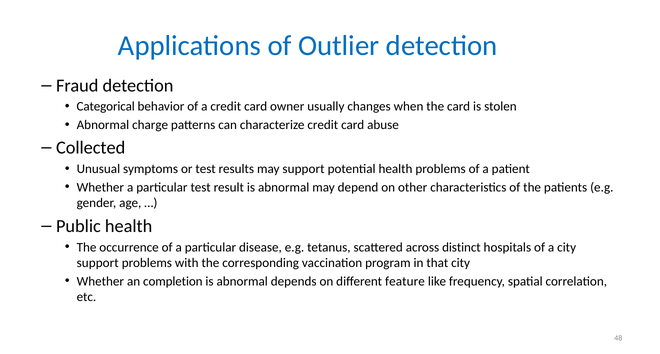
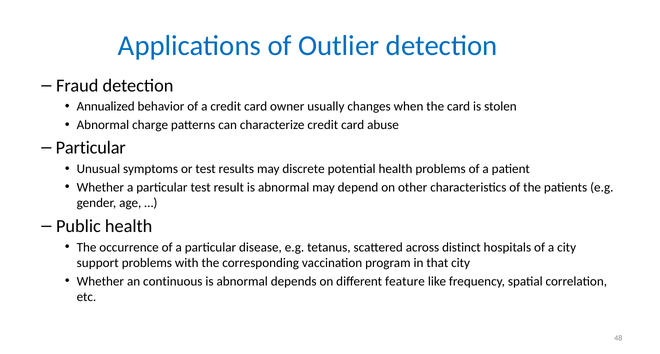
Categorical: Categorical -> Annualized (106, 106)
Collected: Collected -> Particular (91, 148)
may support: support -> discrete (304, 169)
completion: completion -> continuous (173, 281)
